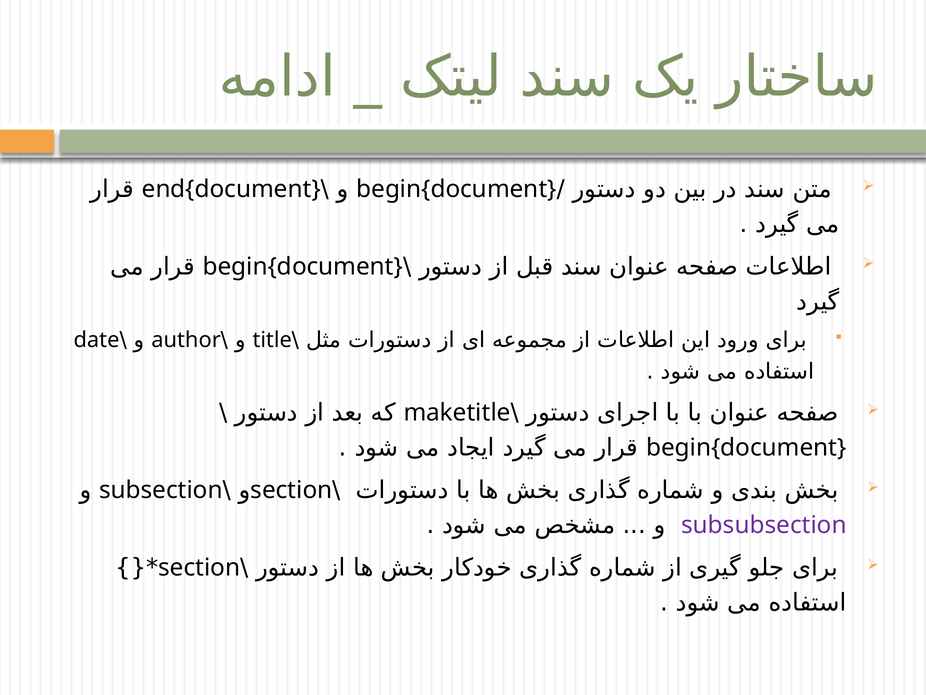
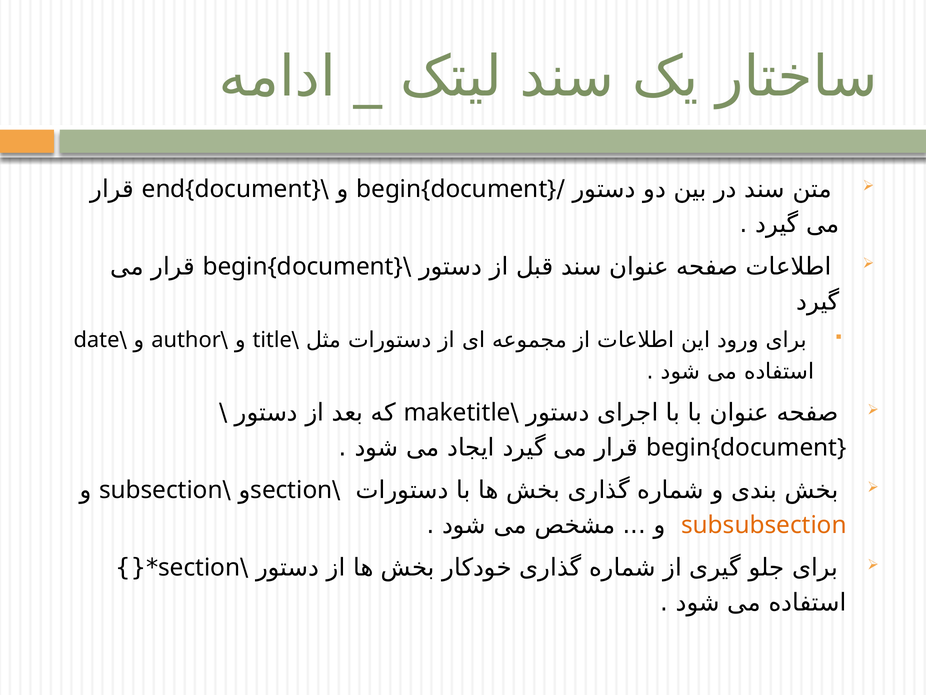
subsubsection colour: purple -> orange (764, 525)
